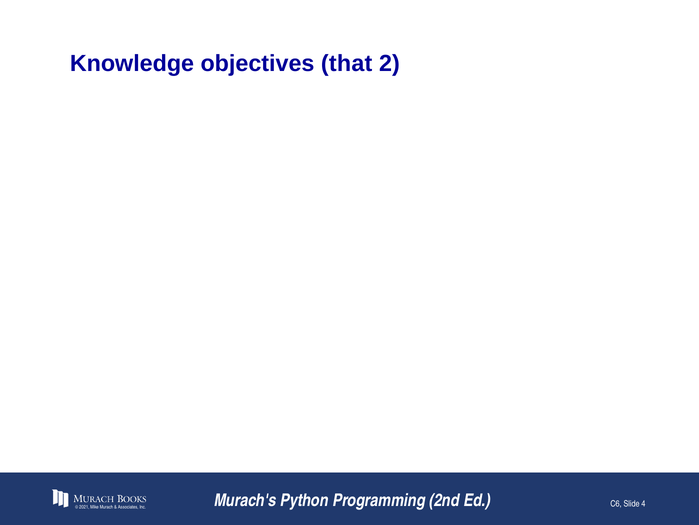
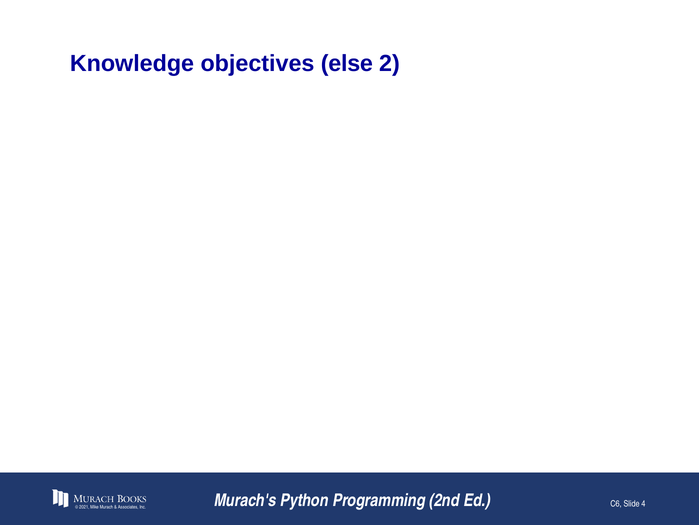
that: that -> else (347, 64)
